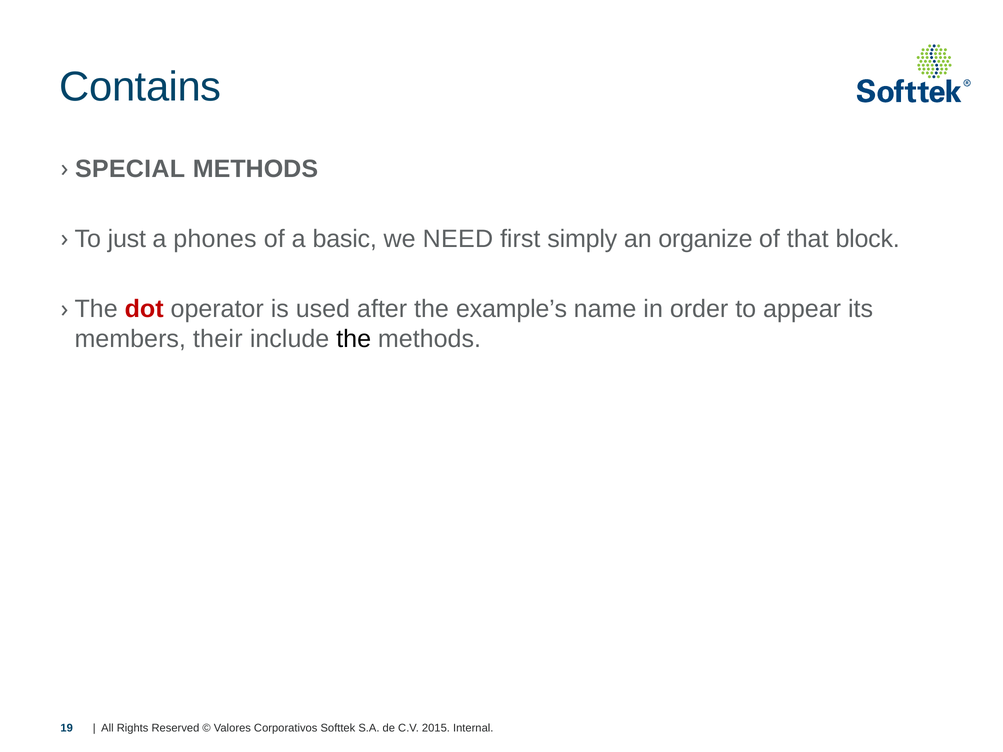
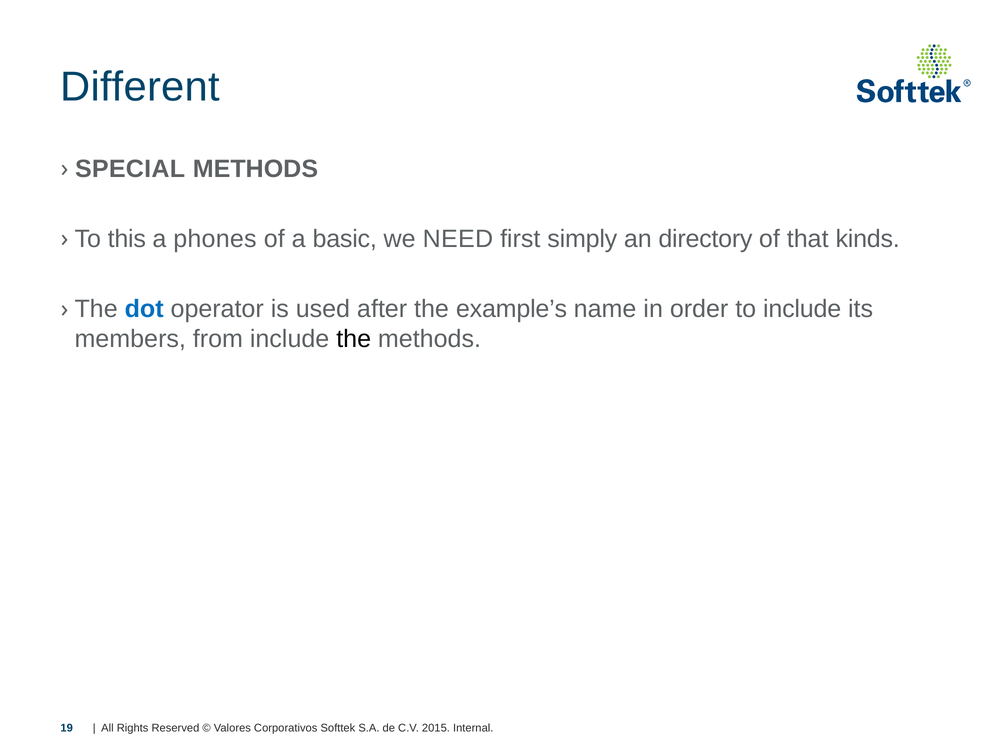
Contains: Contains -> Different (140, 87)
just: just -> this (127, 239)
organize: organize -> directory (705, 239)
block: block -> kinds (868, 239)
dot colour: red -> blue (144, 309)
to appear: appear -> include (802, 309)
their: their -> from (218, 339)
